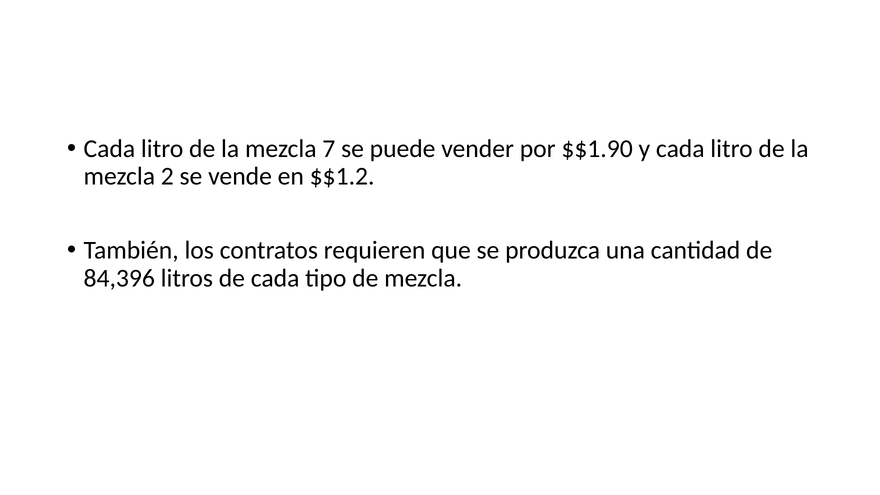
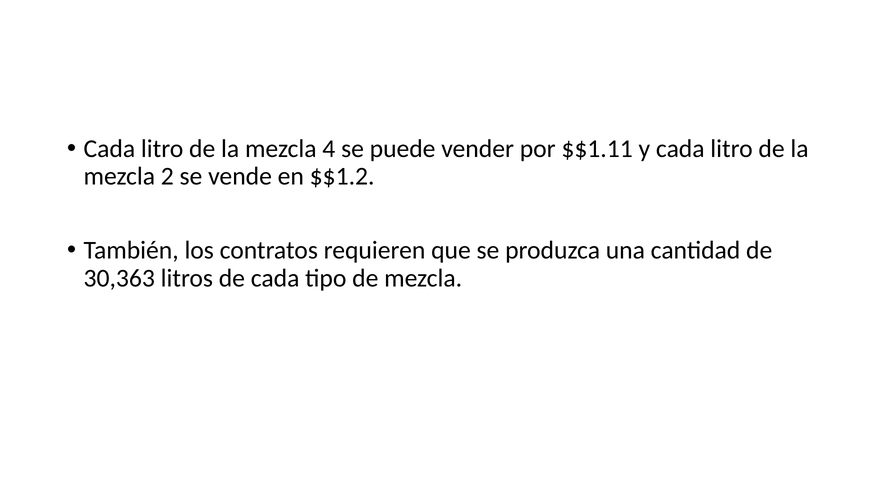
7: 7 -> 4 (329, 149)
$$1.90: $$1.90 -> $$1.11 (597, 149)
84,396: 84,396 -> 30,363 (119, 278)
